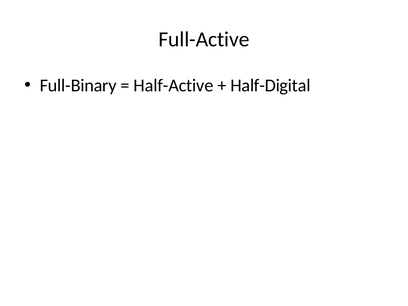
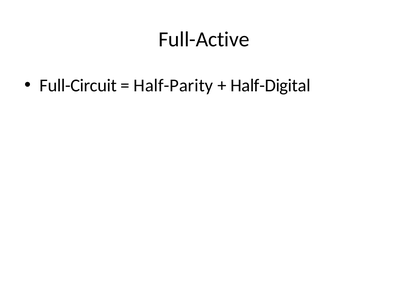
Full-Binary: Full-Binary -> Full-Circuit (78, 86)
Half-Active: Half-Active -> Half-Parity (173, 86)
